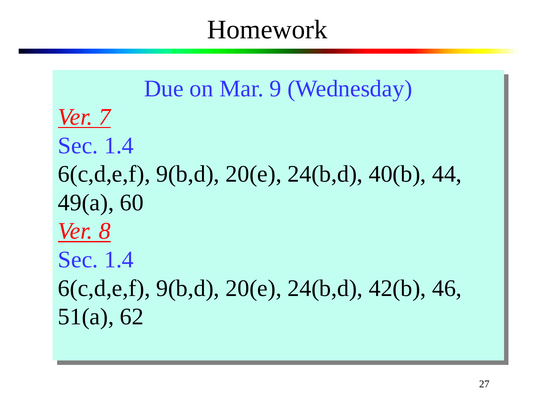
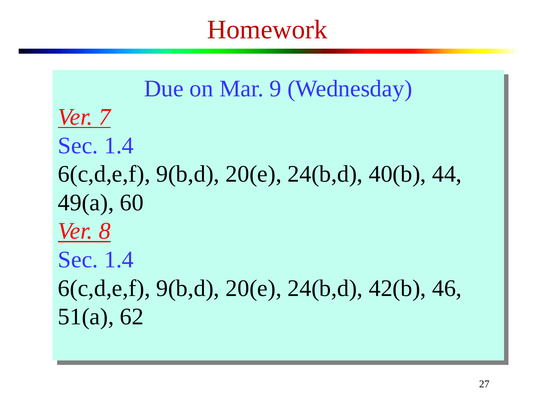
Homework colour: black -> red (267, 30)
